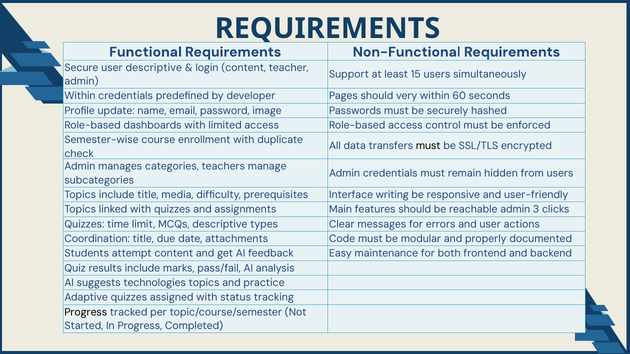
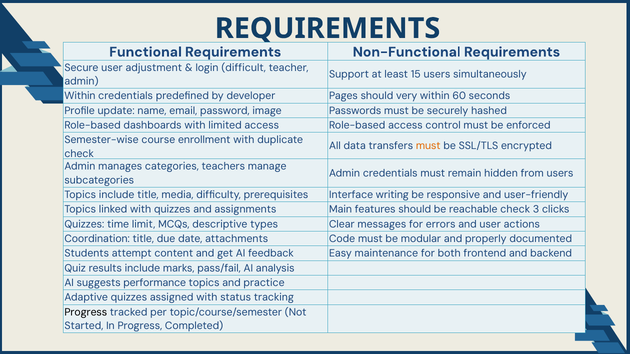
user descriptive: descriptive -> adjustment (154, 68)
login content: content -> difficult (244, 68)
must colour: black -> orange (428, 146)
reachable admin: admin -> check (515, 210)
technologies: technologies -> performance (155, 283)
